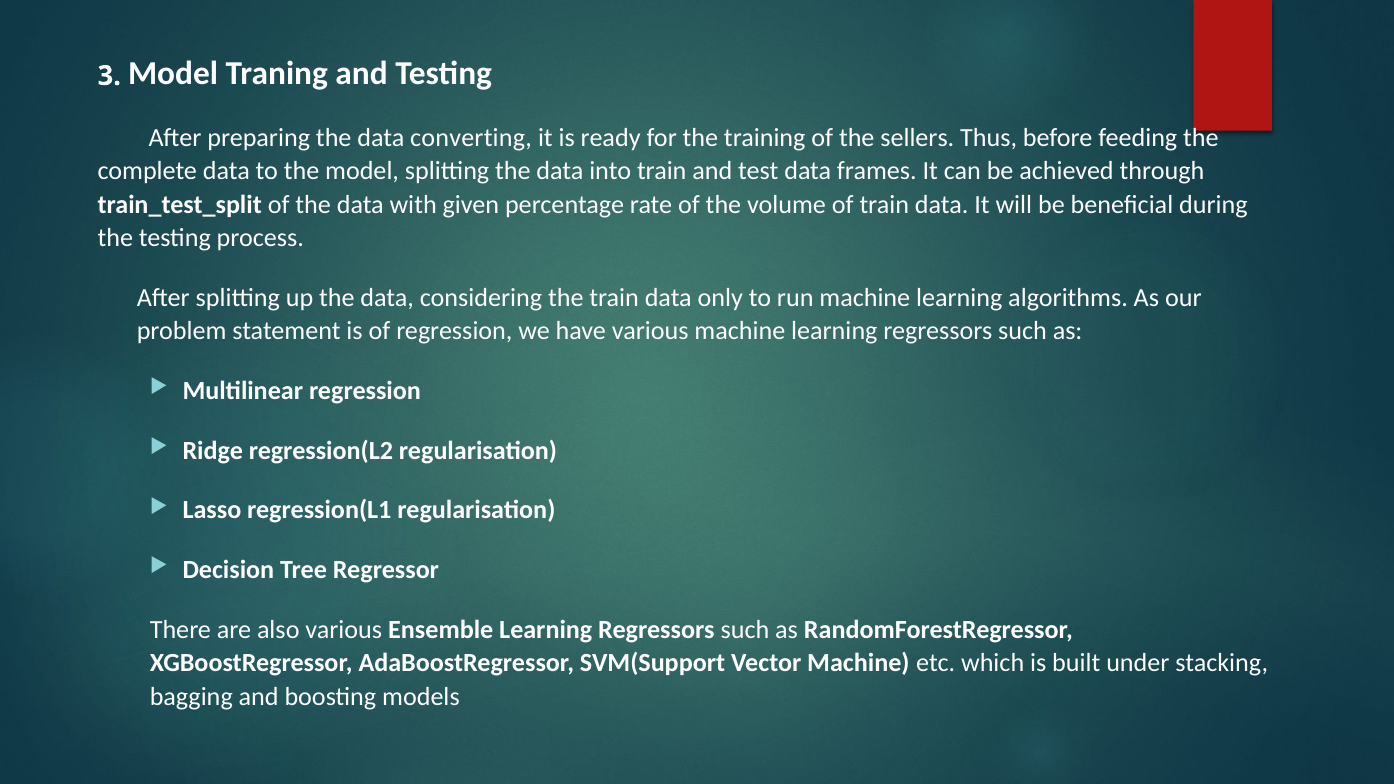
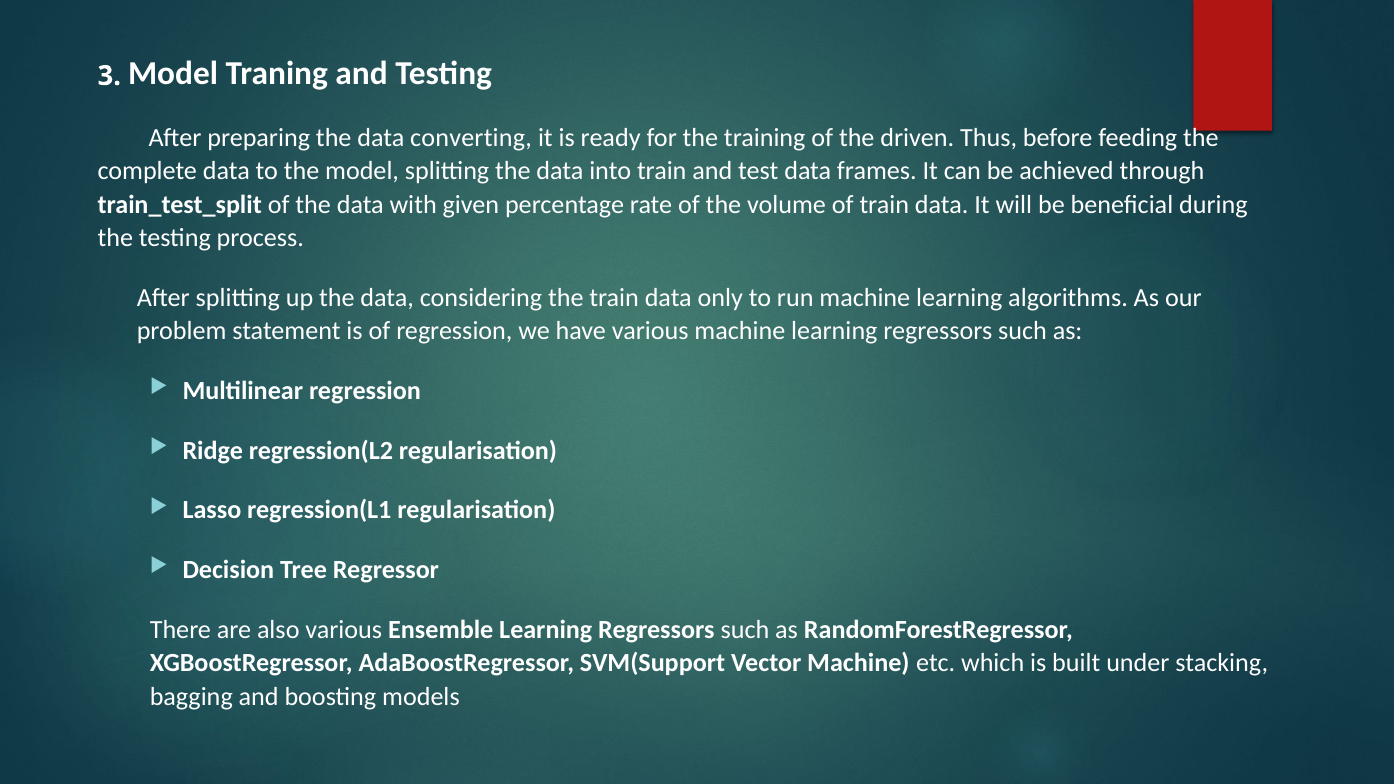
sellers: sellers -> driven (917, 137)
